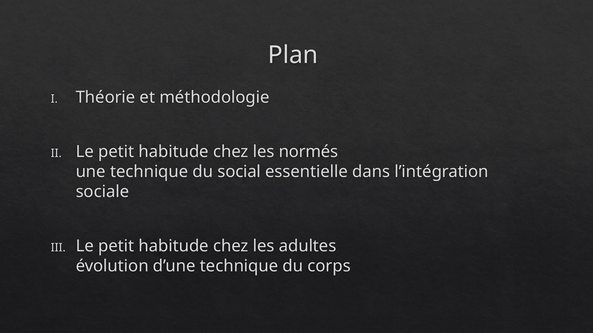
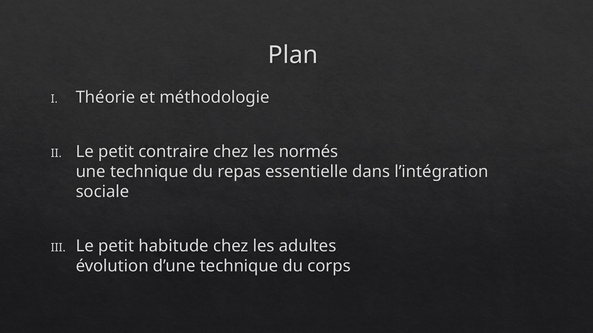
habitude: habitude -> contraire (174, 152)
social: social -> repas (239, 172)
